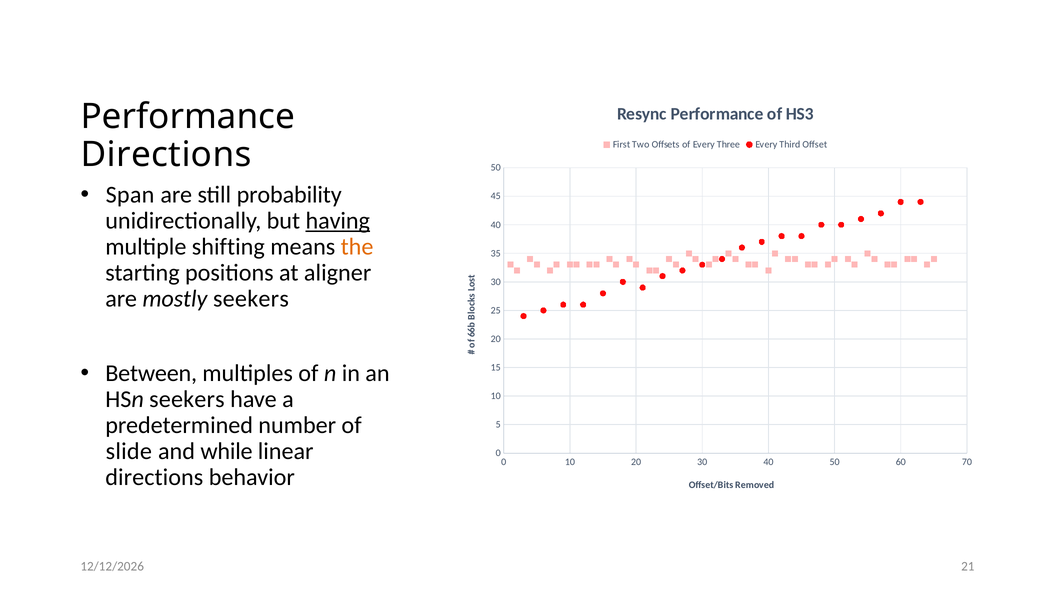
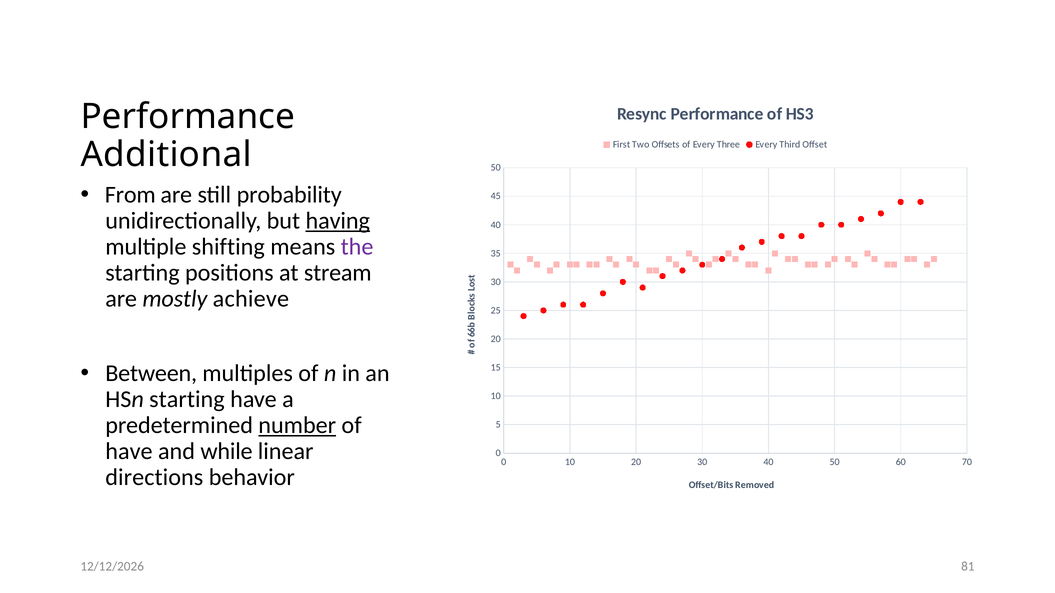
Directions: Directions -> Additional (166, 155)
Span: Span -> From (130, 195)
the colour: orange -> purple (357, 247)
aligner: aligner -> stream (338, 273)
mostly seekers: seekers -> achieve (251, 299)
HSn seekers: seekers -> starting (187, 399)
number underline: none -> present (297, 425)
slide: slide -> have (129, 452)
21: 21 -> 81 (968, 567)
